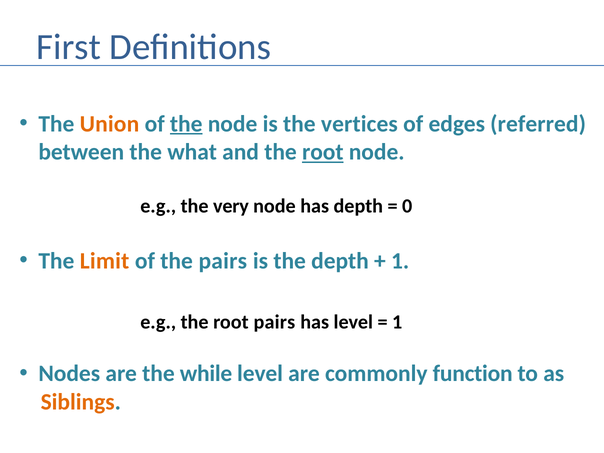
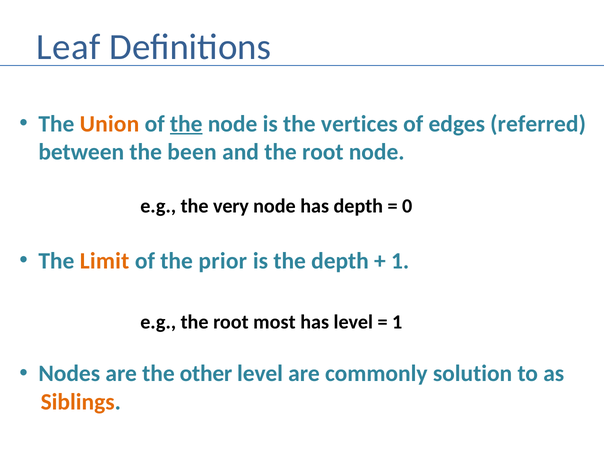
First: First -> Leaf (68, 47)
what: what -> been (192, 152)
root underline: present -> none (323, 152)
the pairs: pairs -> prior (223, 261)
root pairs: pairs -> most (274, 322)
while: while -> other (206, 374)
function: function -> solution (473, 374)
